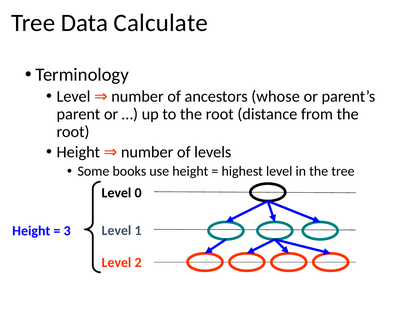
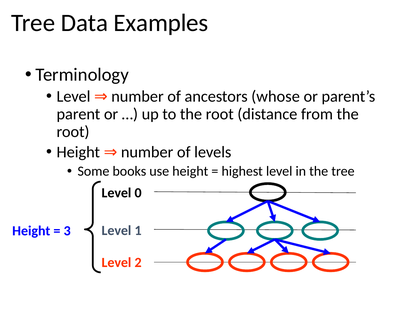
Calculate: Calculate -> Examples (161, 23)
